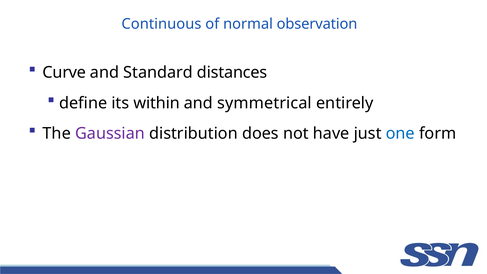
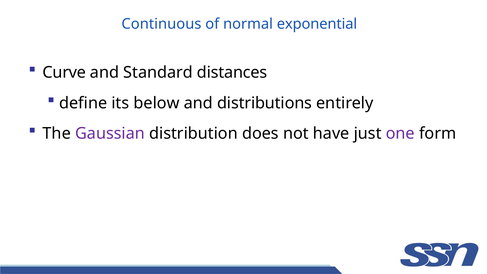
observation: observation -> exponential (317, 24)
within: within -> below (157, 103)
symmetrical: symmetrical -> distributions (265, 103)
one colour: blue -> purple (400, 134)
